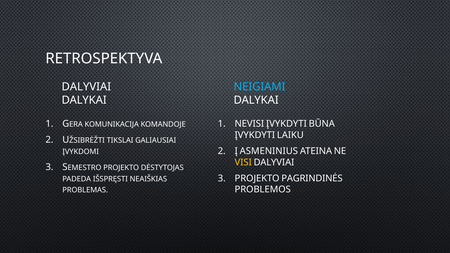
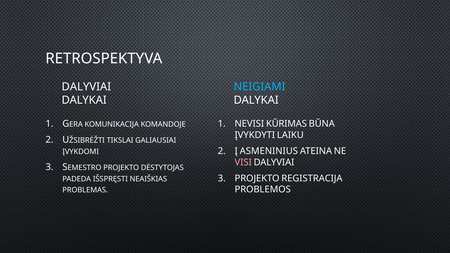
NEVISI ĮVYKDYTI: ĮVYKDYTI -> KŪRIMAS (286, 124)
VISI colour: yellow -> pink (243, 162)
PAGRINDINĖS: PAGRINDINĖS -> REGISTRACIJA (312, 178)
